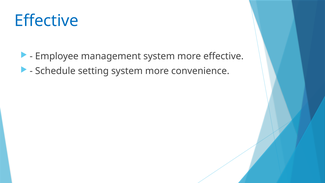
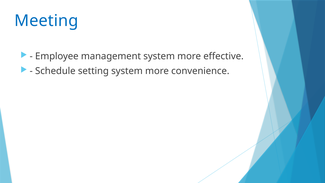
Effective: Effective -> Meeting (46, 21)
